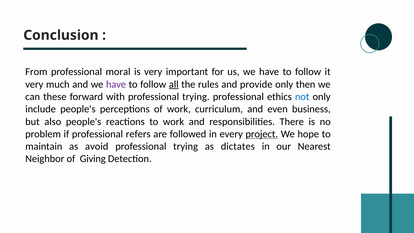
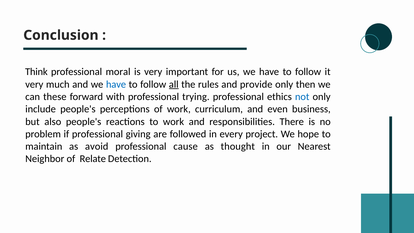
From: From -> Think (36, 72)
have colour: purple -> blue (116, 84)
refers: refers -> giving (138, 134)
project underline: present -> none (262, 134)
trying: trying -> cause (186, 146)
dictates: dictates -> thought (238, 146)
Giving: Giving -> Relate (93, 159)
